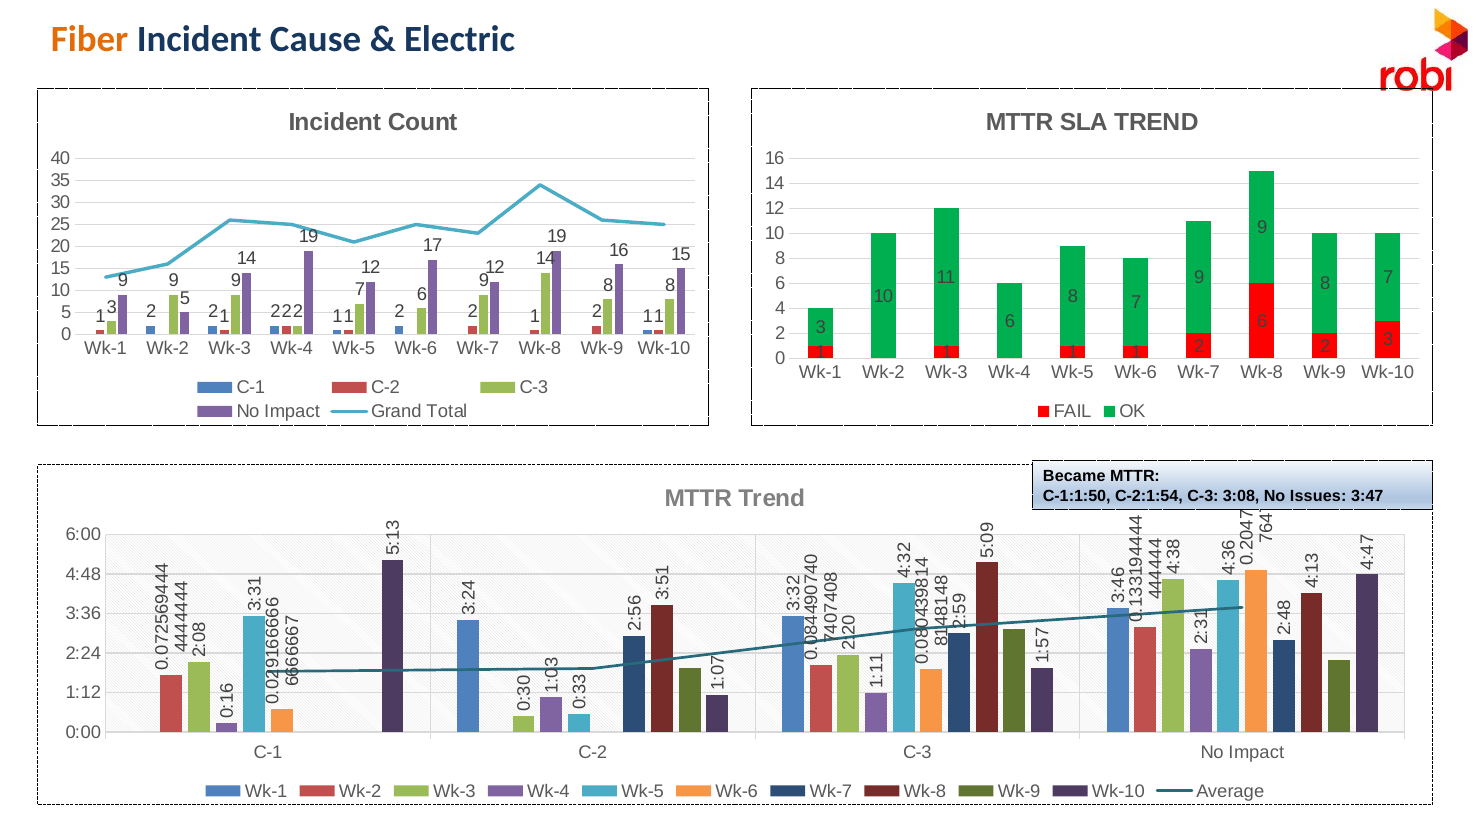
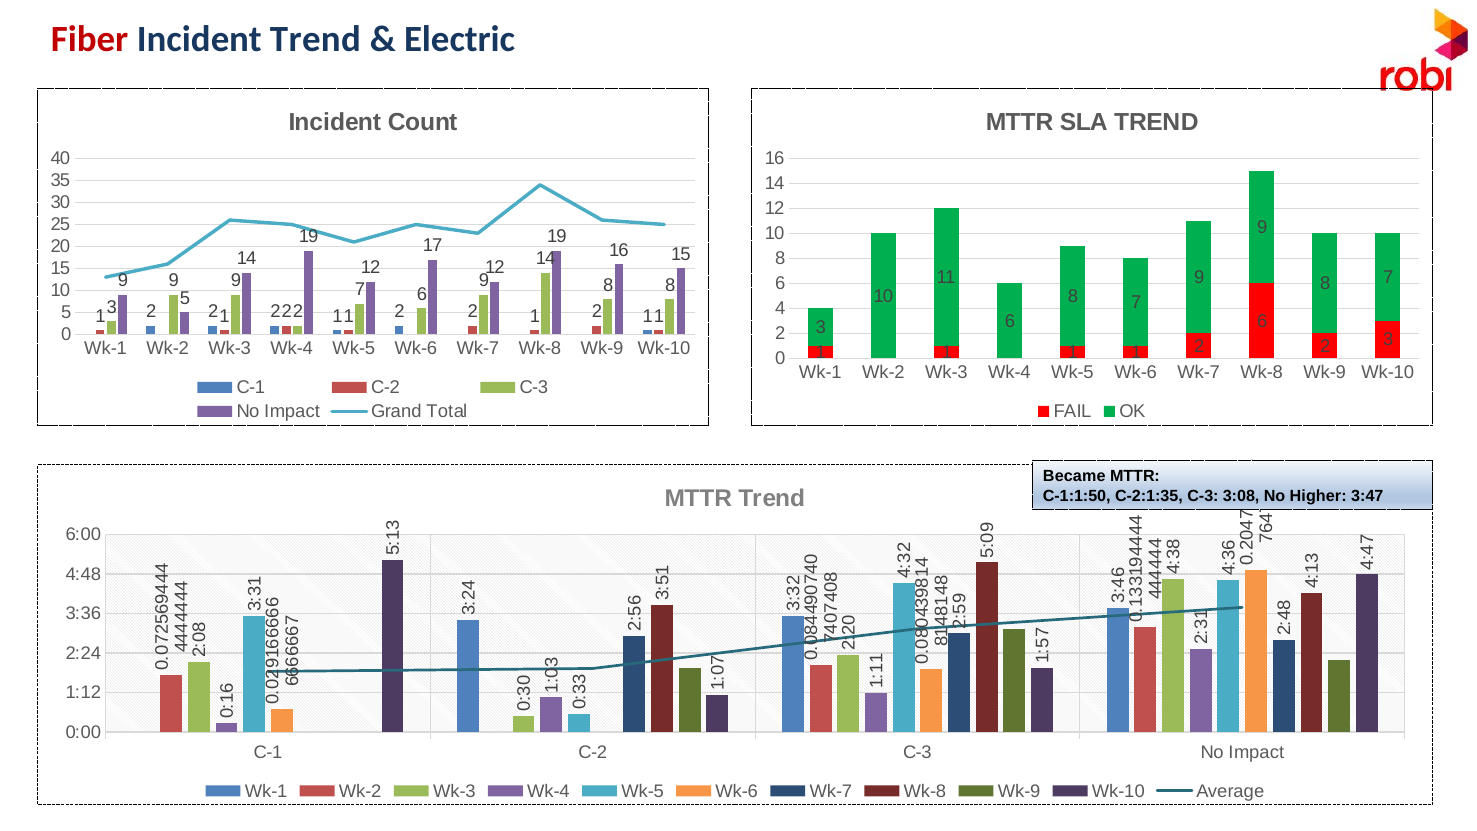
Fiber colour: orange -> red (90, 39)
Incident Cause: Cause -> Trend (315, 39)
C-2:1:54: C-2:1:54 -> C-2:1:35 (1149, 496)
Issues: Issues -> Higher (1318, 496)
